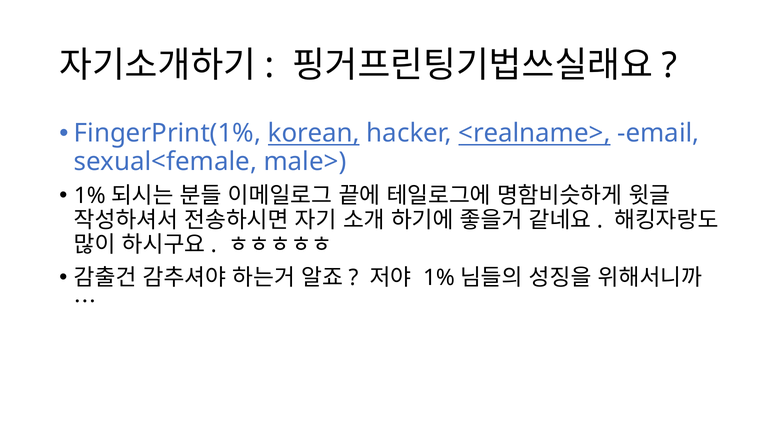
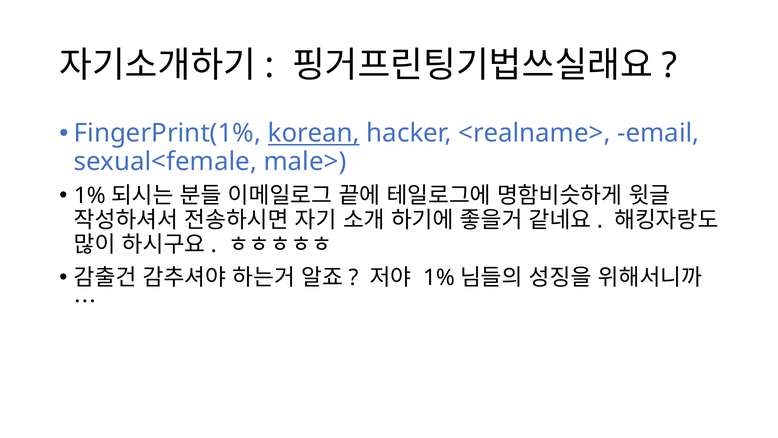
<realname> underline: present -> none (534, 133)
